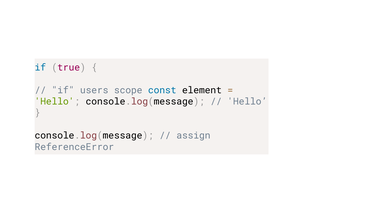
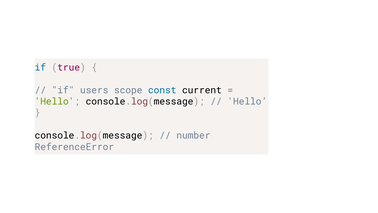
element: element -> current (202, 90)
assign: assign -> number (193, 135)
